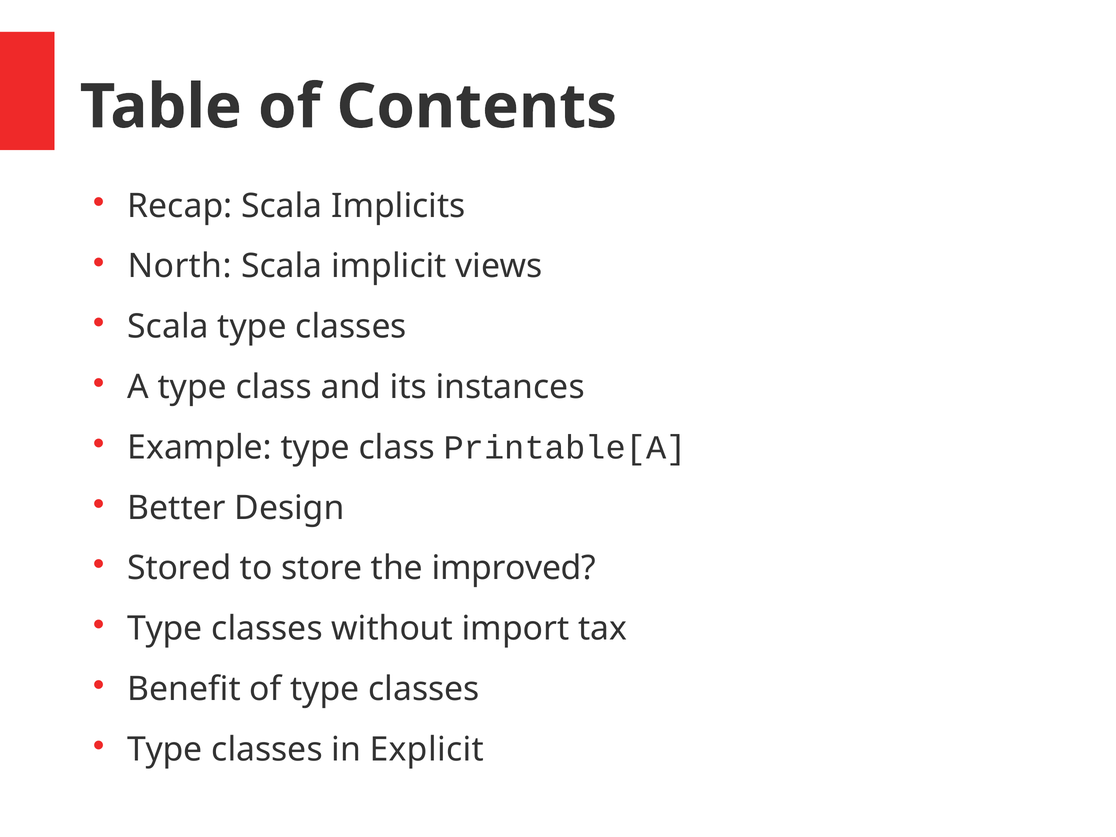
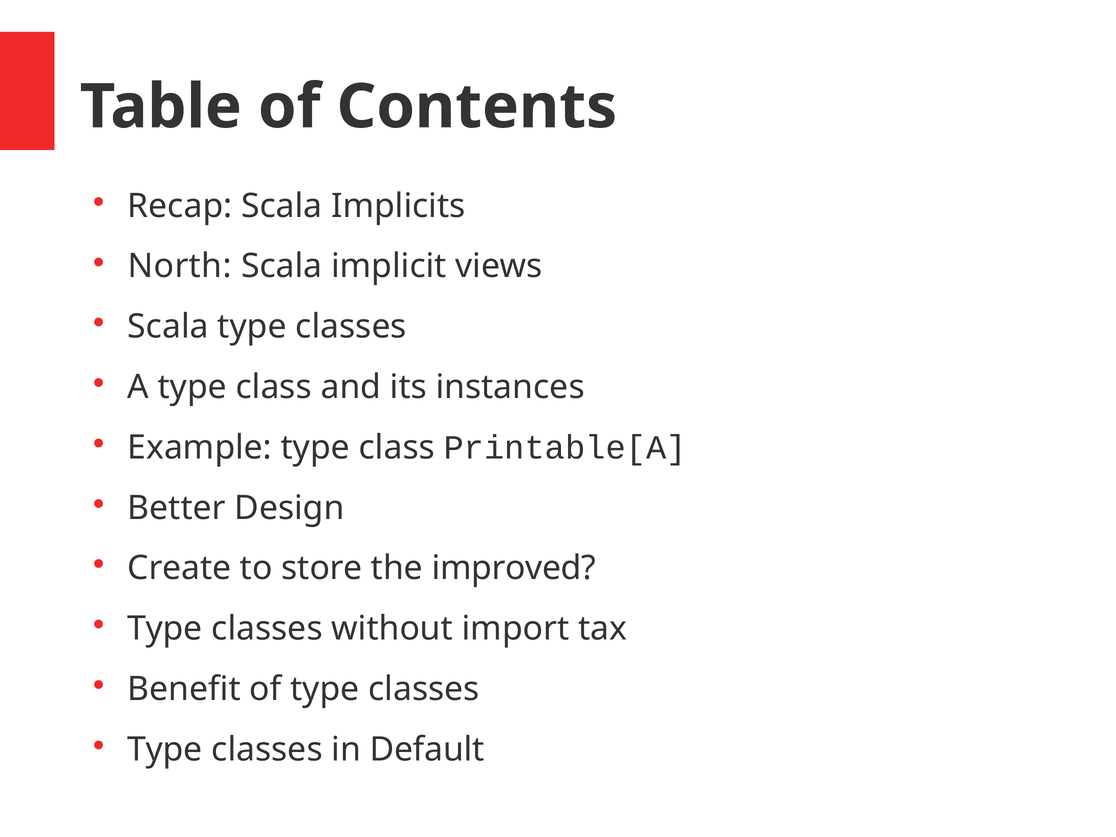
Stored: Stored -> Create (179, 568)
Explicit: Explicit -> Default (427, 749)
